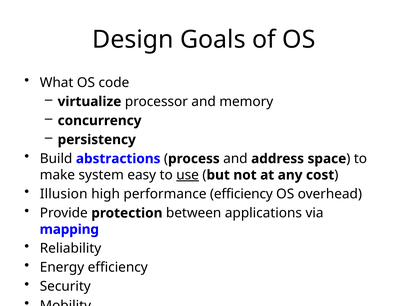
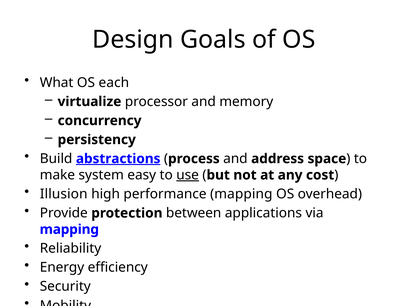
code: code -> each (114, 83)
abstractions underline: none -> present (118, 159)
performance efficiency: efficiency -> mapping (241, 194)
